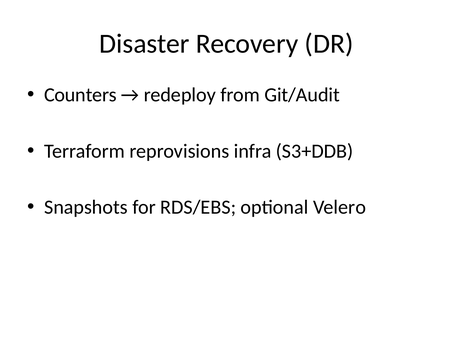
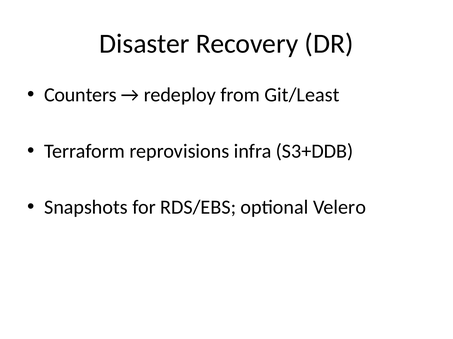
Git/Audit: Git/Audit -> Git/Least (302, 95)
